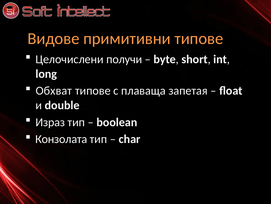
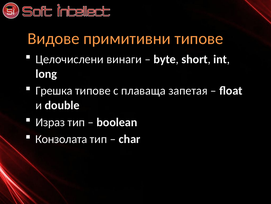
получи: получи -> винаги (124, 59)
Обхват: Обхват -> Грешка (54, 90)
